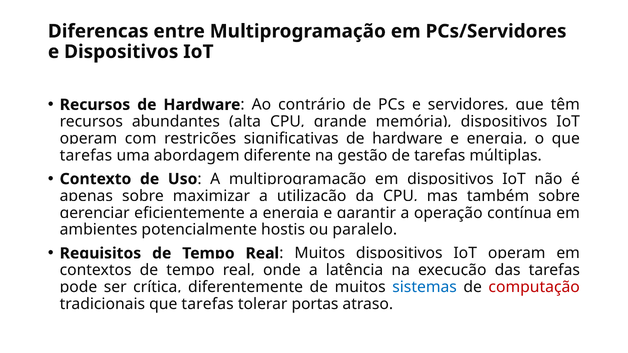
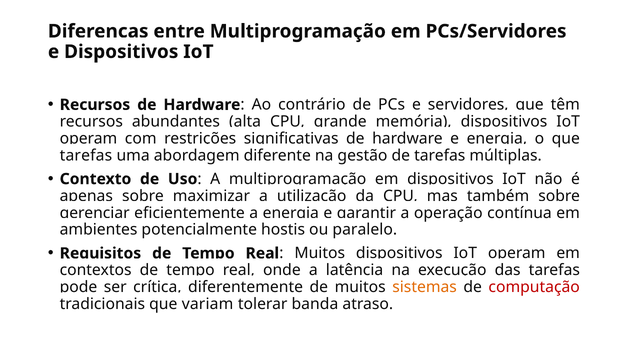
sistemas colour: blue -> orange (425, 287)
tradicionais que tarefas: tarefas -> variam (208, 304)
portas: portas -> banda (315, 304)
